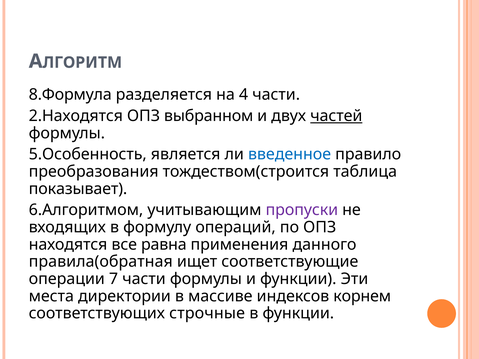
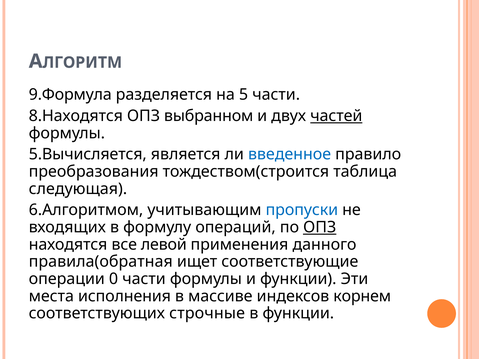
8.Формула: 8.Формула -> 9.Формула (70, 95)
4: 4 -> 5 (244, 95)
2.Находятся: 2.Находятся -> 8.Находятся (76, 116)
5.Особенность: 5.Особенность -> 5.Вычисляется (88, 154)
показывает: показывает -> следующая (78, 189)
пропуски colour: purple -> blue (302, 210)
ОПЗ underline: none -> present (320, 227)
равна: равна -> левой (164, 245)
7: 7 -> 0 (114, 279)
директории: директории -> исполнения (124, 296)
